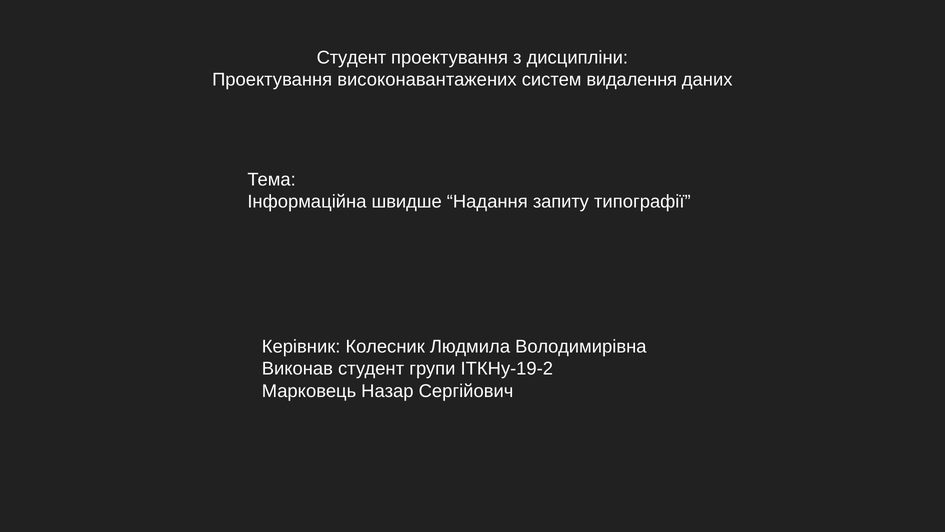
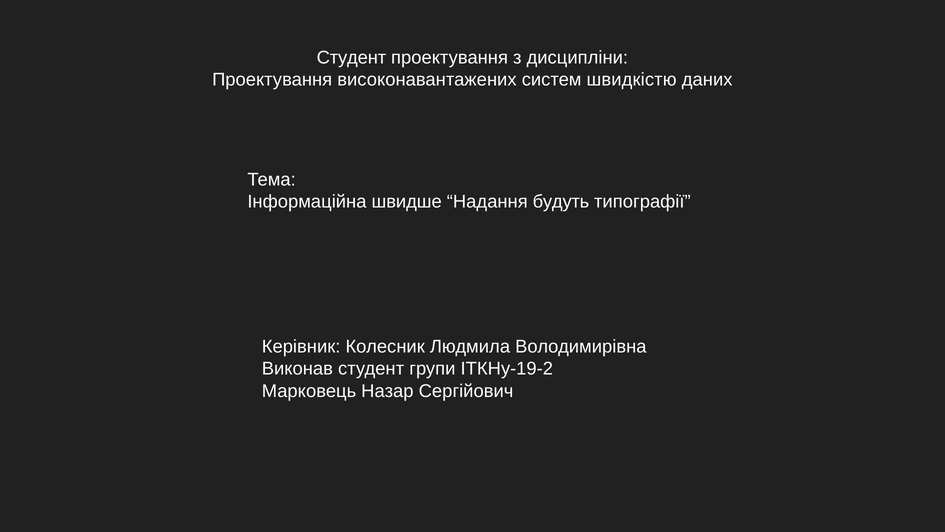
видалення: видалення -> швидкістю (632, 80)
запиту: запиту -> будуть (561, 201)
